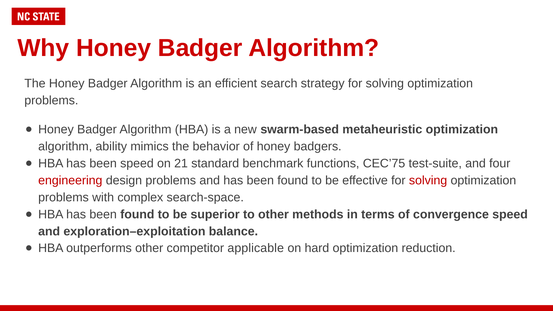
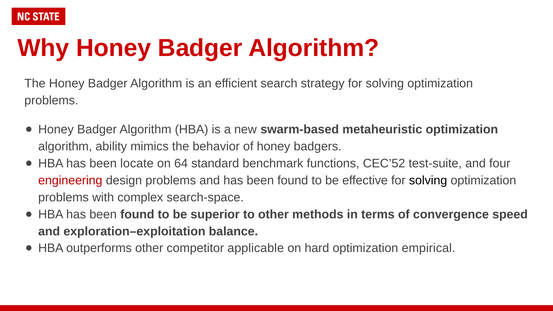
been speed: speed -> locate (137, 163)
21: 21 -> 64 (181, 163)
CEC’75: CEC’75 -> CEC’52 (384, 163)
solving colour: red -> black (428, 180)
reduction: reduction -> empirical (429, 248)
